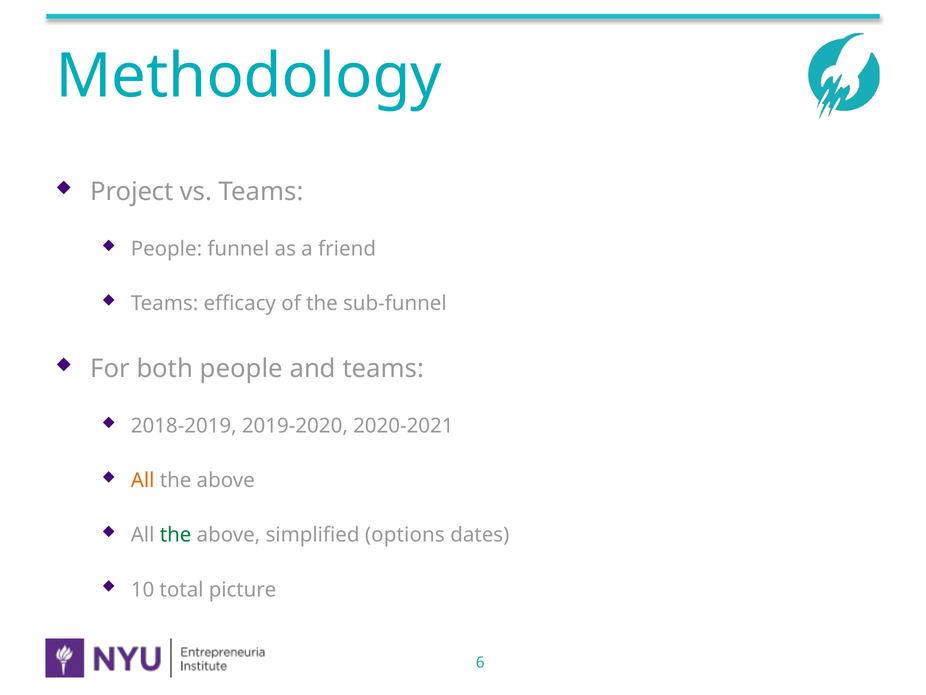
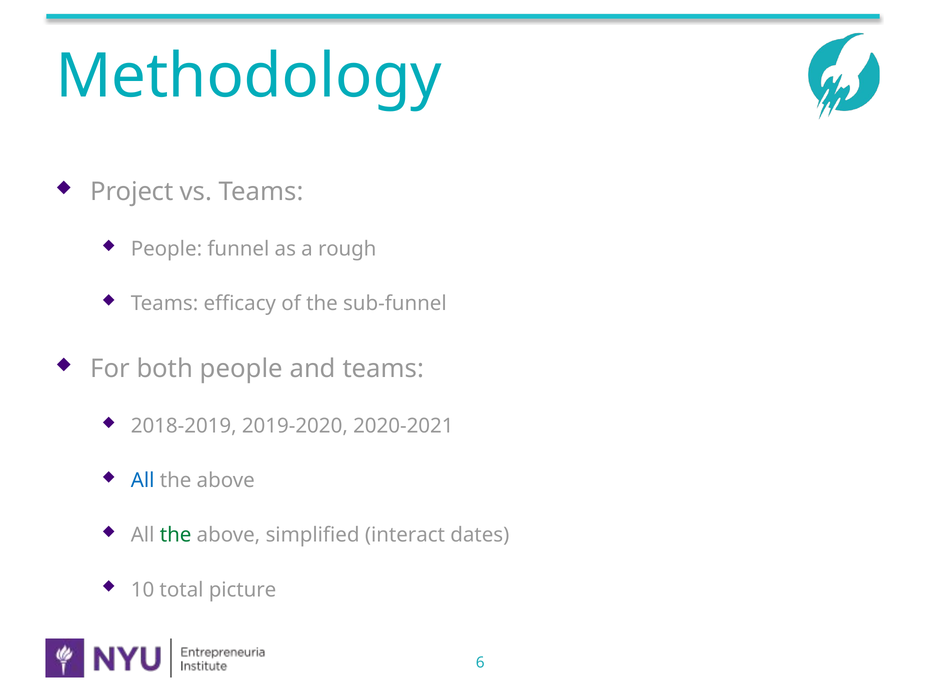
friend: friend -> rough (347, 249)
All colour: orange -> blue (143, 480)
options: options -> interact (405, 535)
